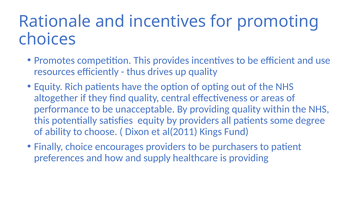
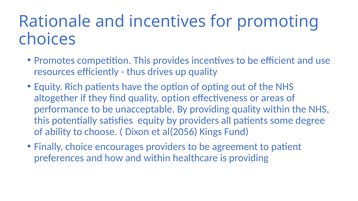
quality central: central -> option (176, 98)
al(2011: al(2011 -> al(2056 (180, 132)
purchasers: purchasers -> agreement (235, 147)
and supply: supply -> within (157, 158)
